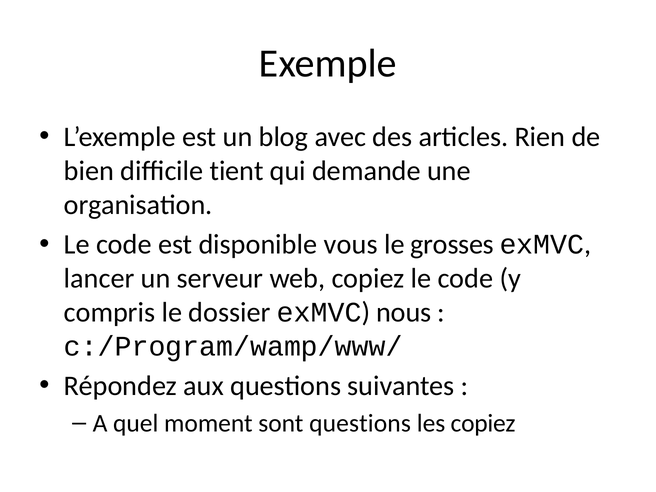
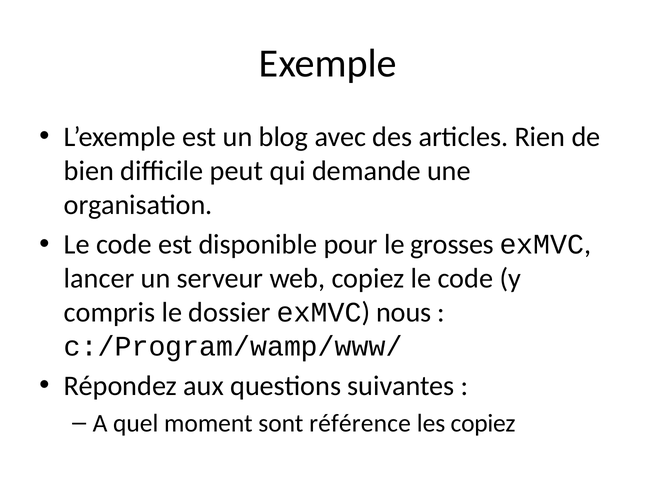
tient: tient -> peut (237, 171)
vous: vous -> pour (351, 245)
sont questions: questions -> référence (360, 423)
